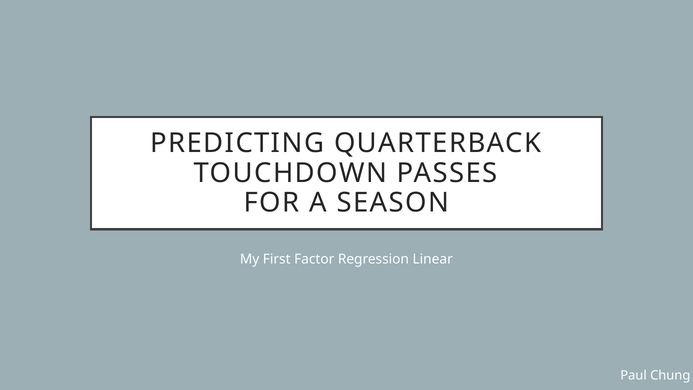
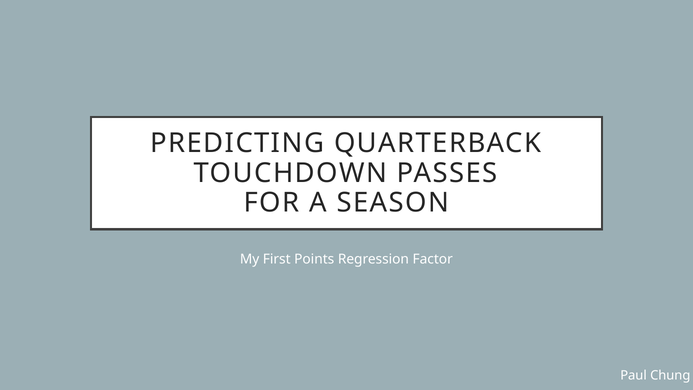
Factor: Factor -> Points (314, 259)
Linear: Linear -> Factor (433, 259)
